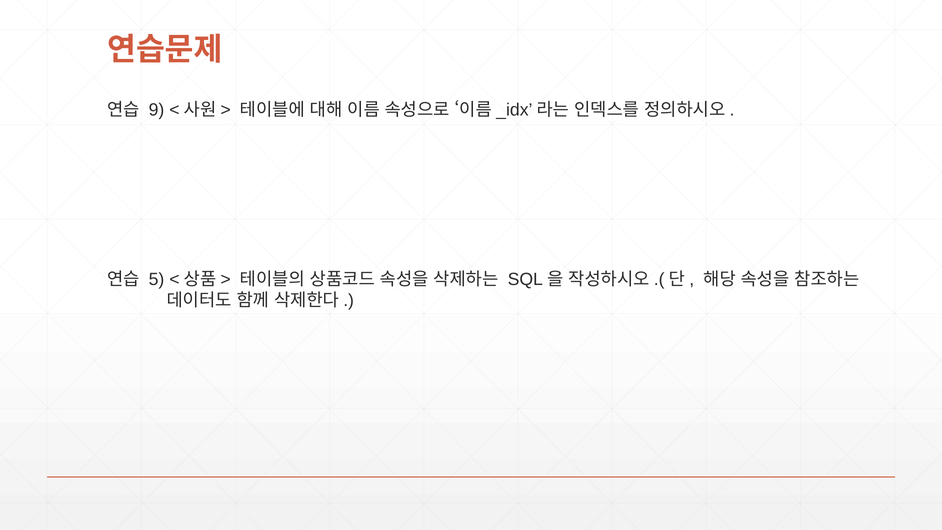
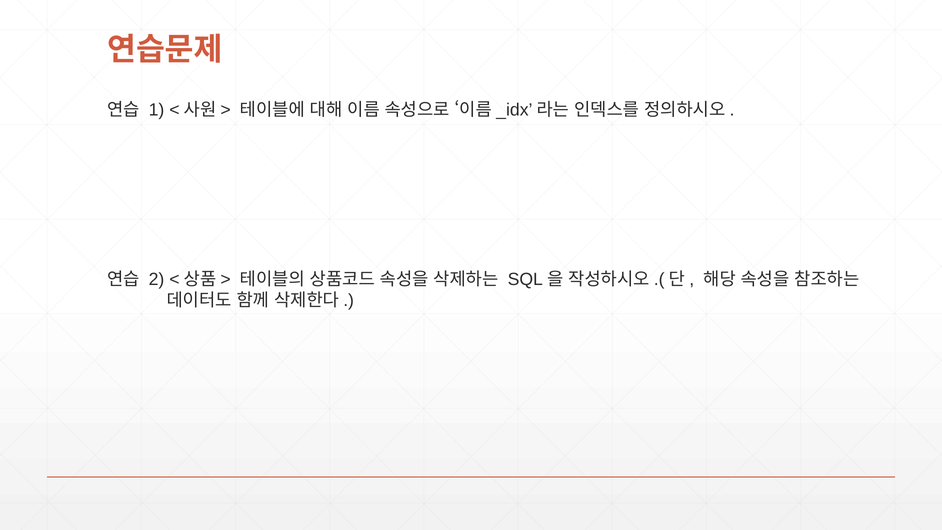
9: 9 -> 1 (157, 110)
5: 5 -> 2 (157, 279)
